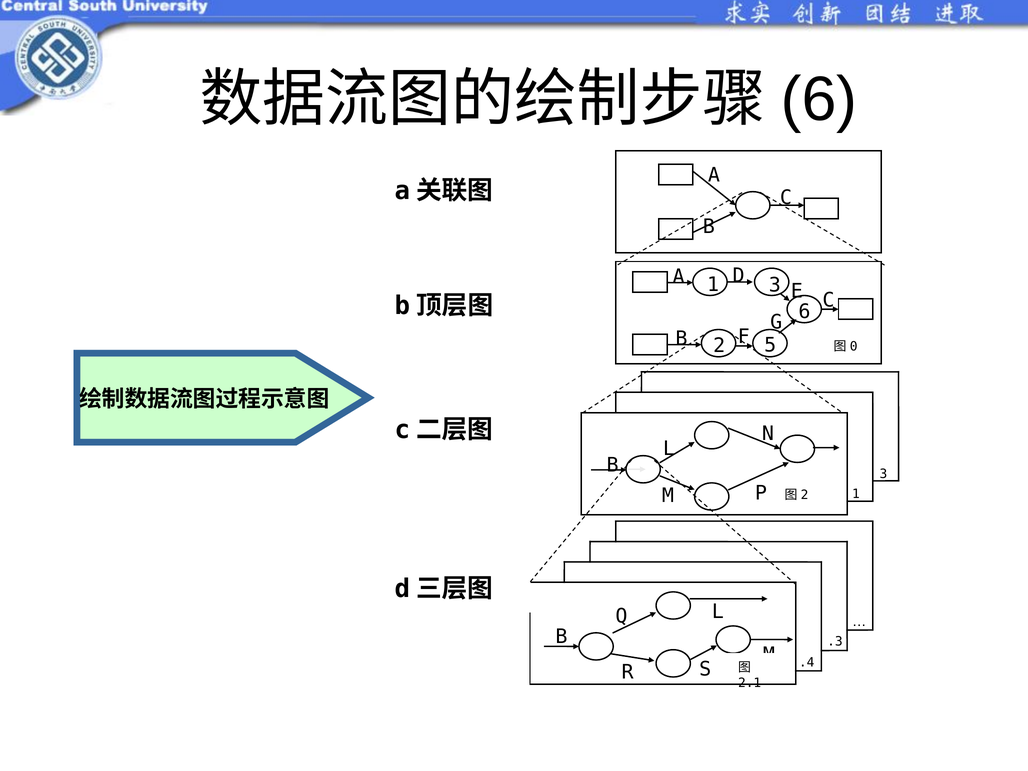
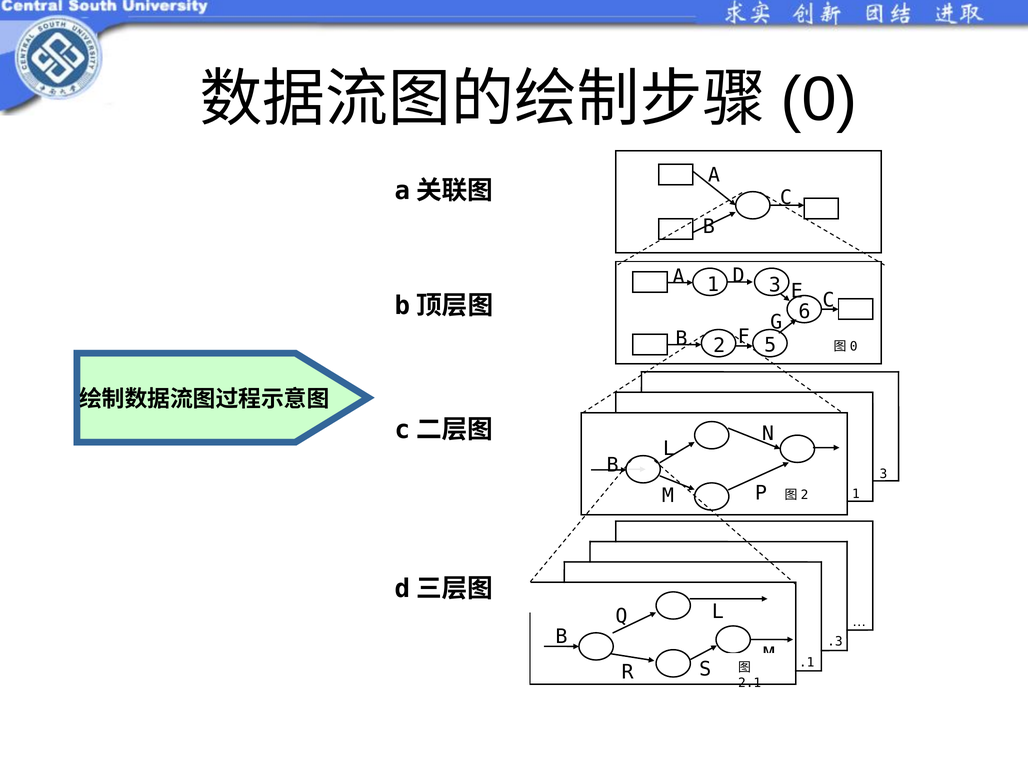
6: 6 -> 0 (819, 100)
.4: .4 -> .1 (807, 663)
